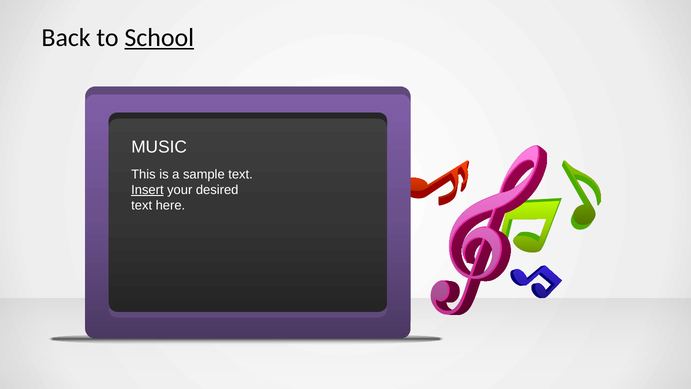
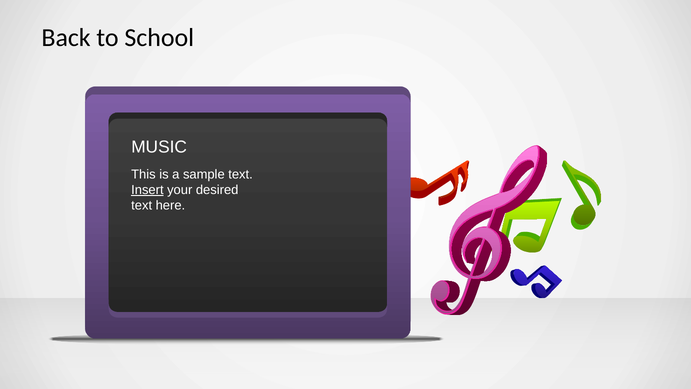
School underline: present -> none (159, 38)
